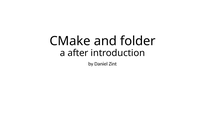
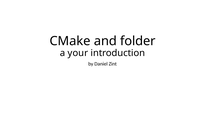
after: after -> your (78, 53)
